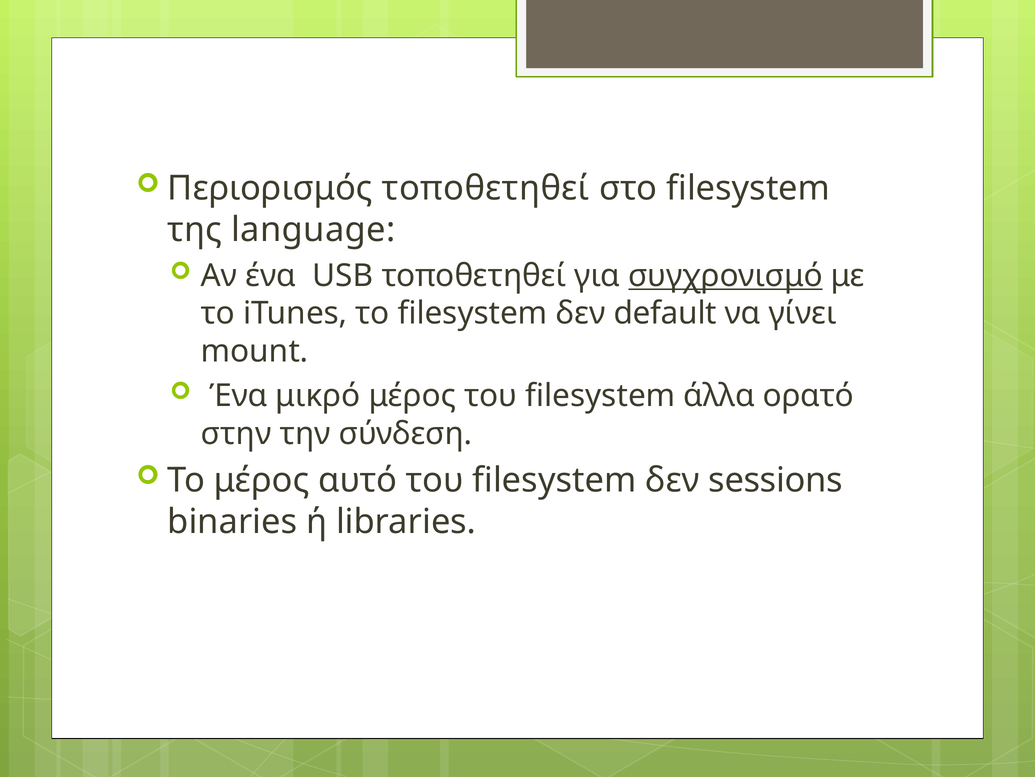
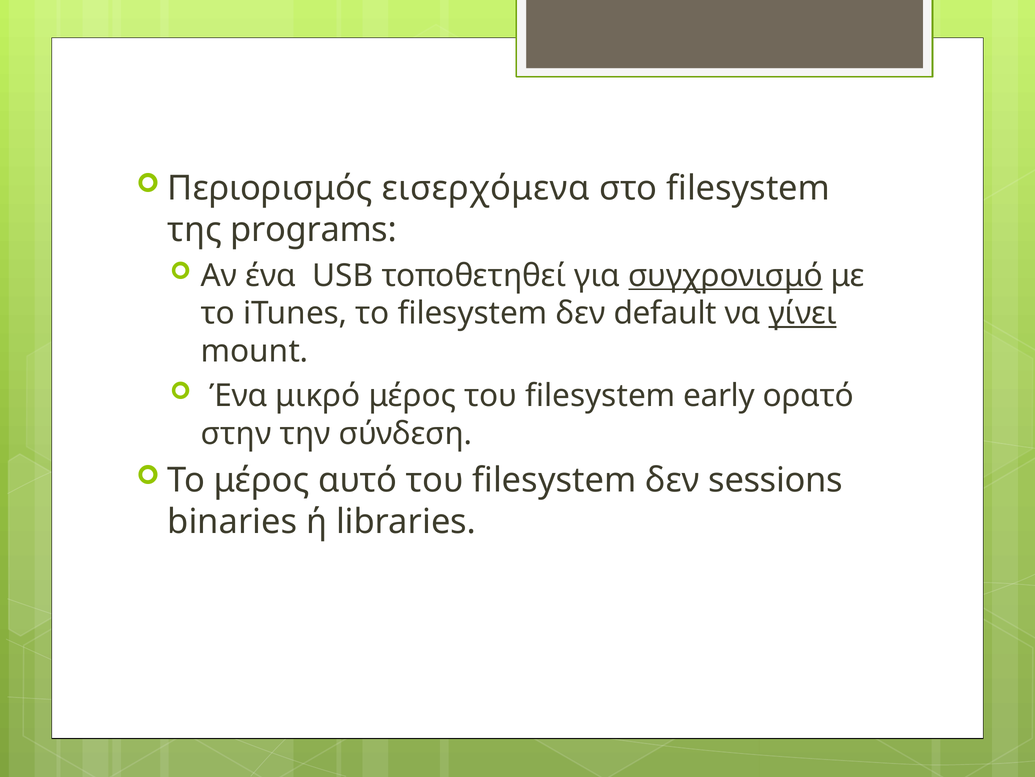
Περιορισμός τοποθετηθεί: τοποθετηθεί -> εισερχόμενα (486, 188)
language: language -> programs (314, 230)
γίνει underline: none -> present (803, 313)
άλλα: άλλα -> early (719, 395)
